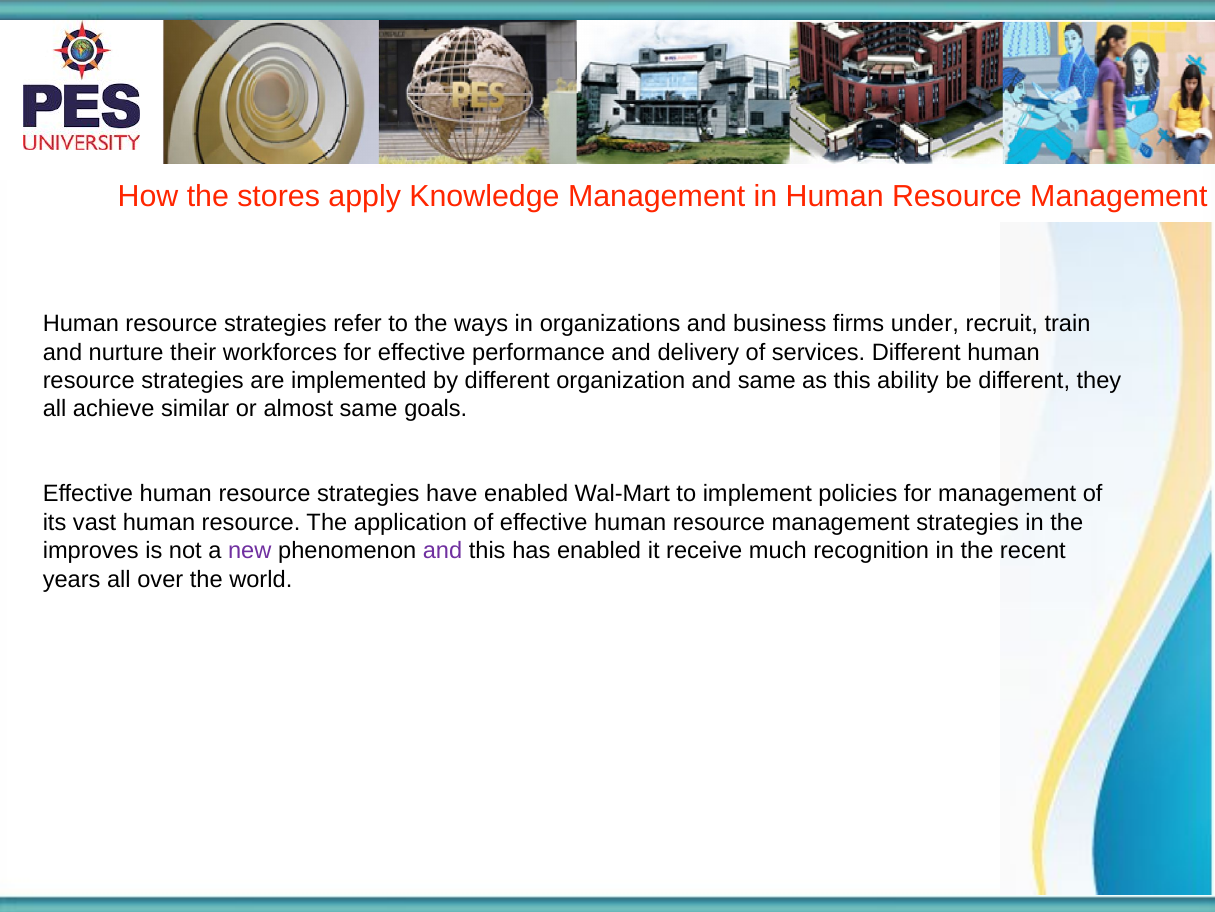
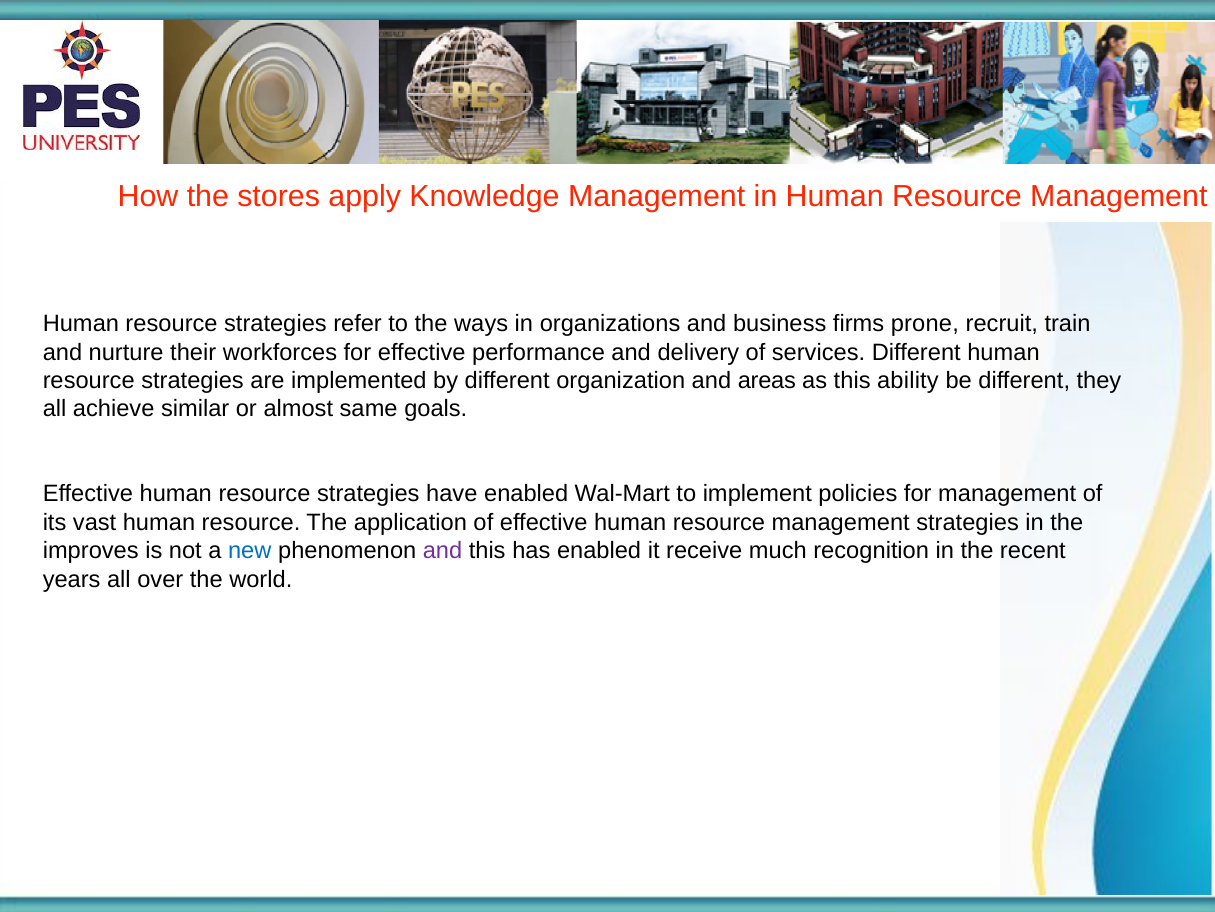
under: under -> prone (925, 324)
and same: same -> areas (767, 380)
new colour: purple -> blue (250, 550)
